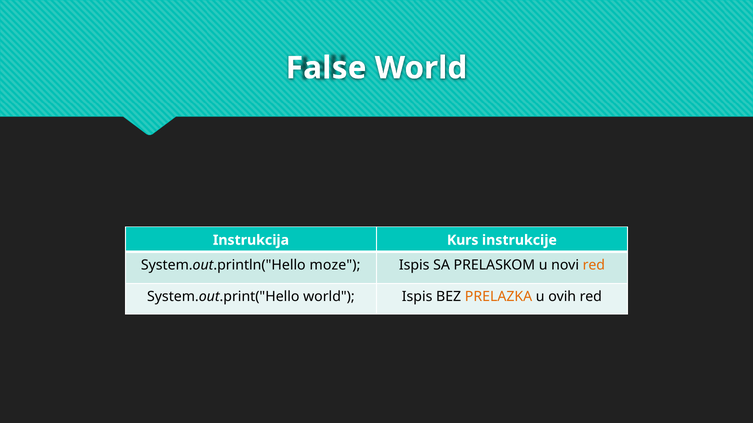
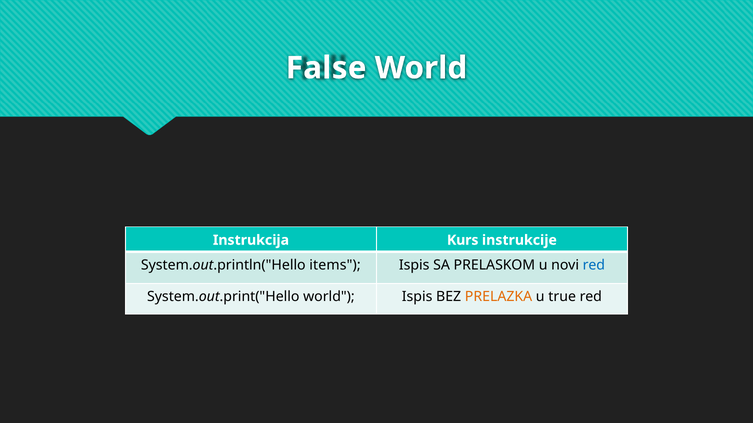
moze: moze -> items (335, 265)
red colour: orange -> blue (594, 265)
ovih: ovih -> true (562, 297)
